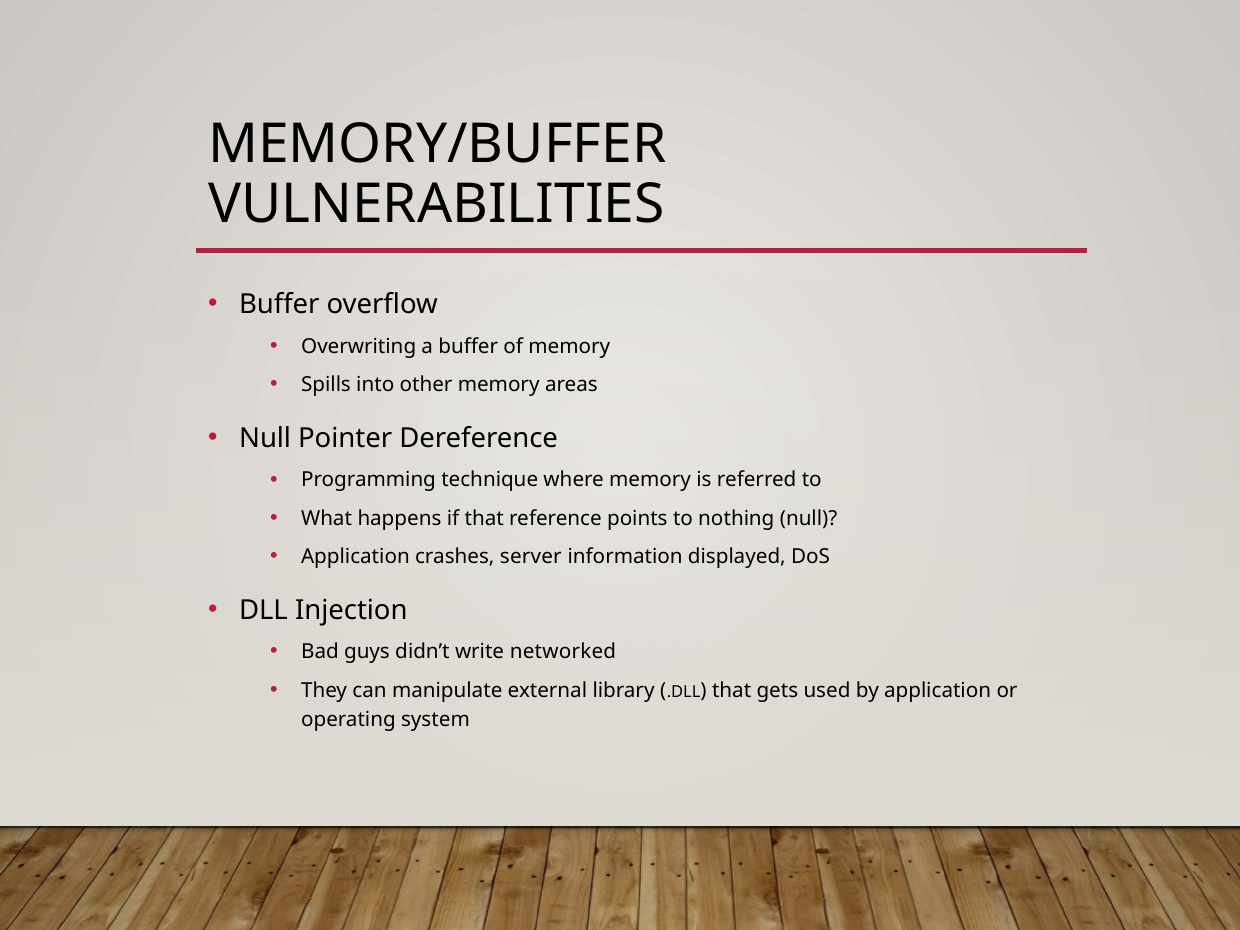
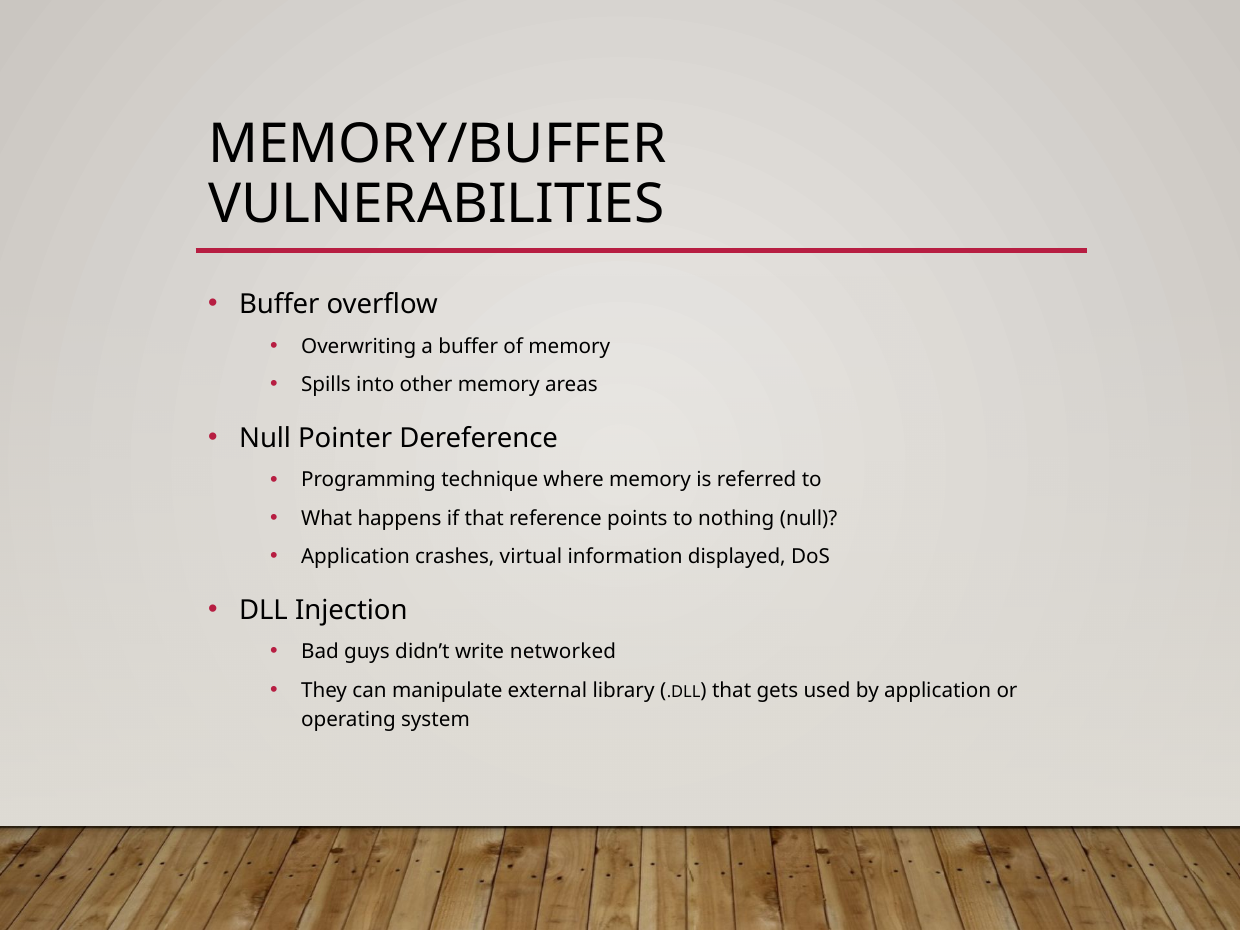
server: server -> virtual (531, 557)
